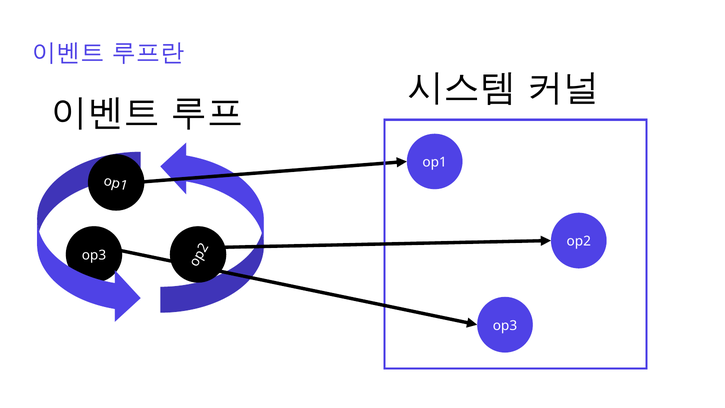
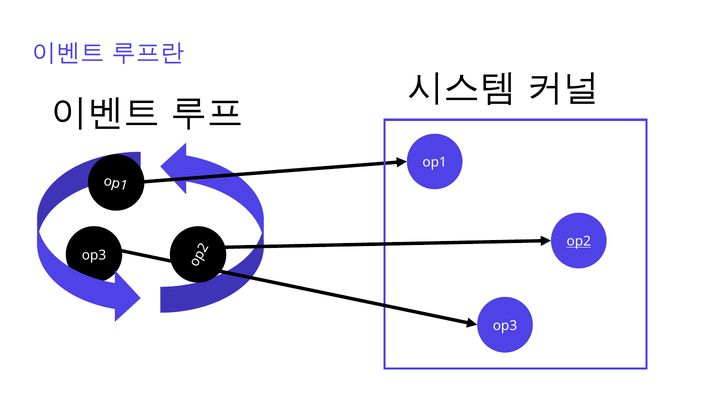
op2 underline: none -> present (579, 241)
